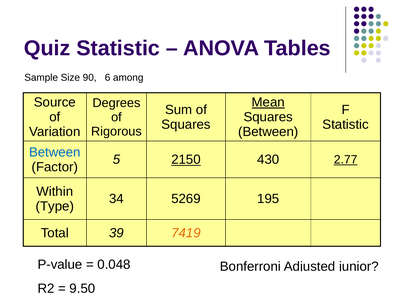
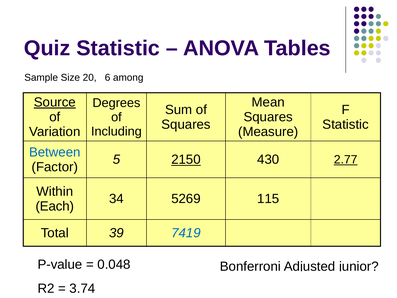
90: 90 -> 20 (90, 78)
Source underline: none -> present (55, 102)
Mean underline: present -> none (268, 102)
Rigorous: Rigorous -> Including (116, 131)
Between: Between -> Measure (268, 132)
195: 195 -> 115 (268, 199)
Type: Type -> Each (55, 206)
7419 colour: orange -> blue (186, 233)
9.50: 9.50 -> 3.74 (82, 288)
